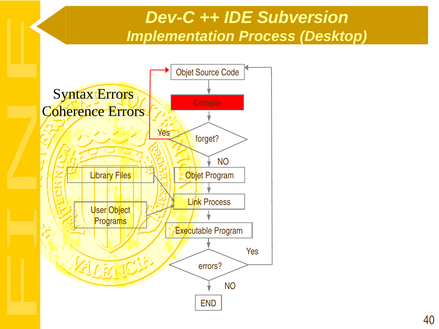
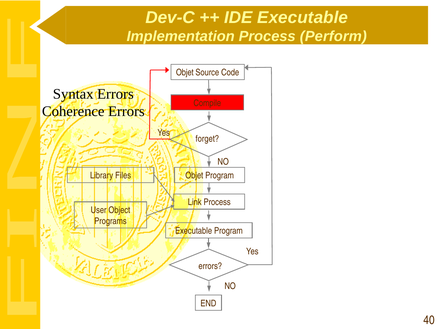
IDE Subversion: Subversion -> Executable (303, 18)
Desktop: Desktop -> Perform (333, 36)
